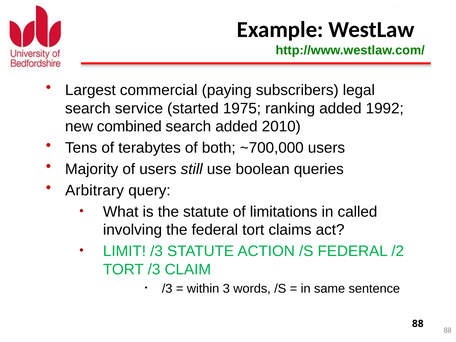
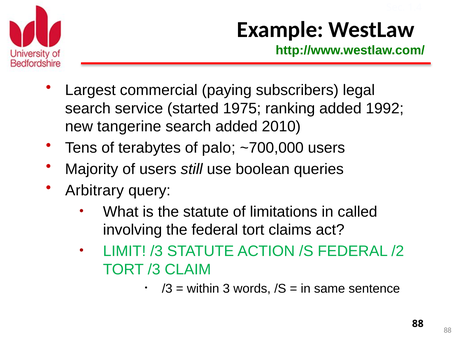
combined: combined -> tangerine (129, 127)
both: both -> palo (219, 148)
